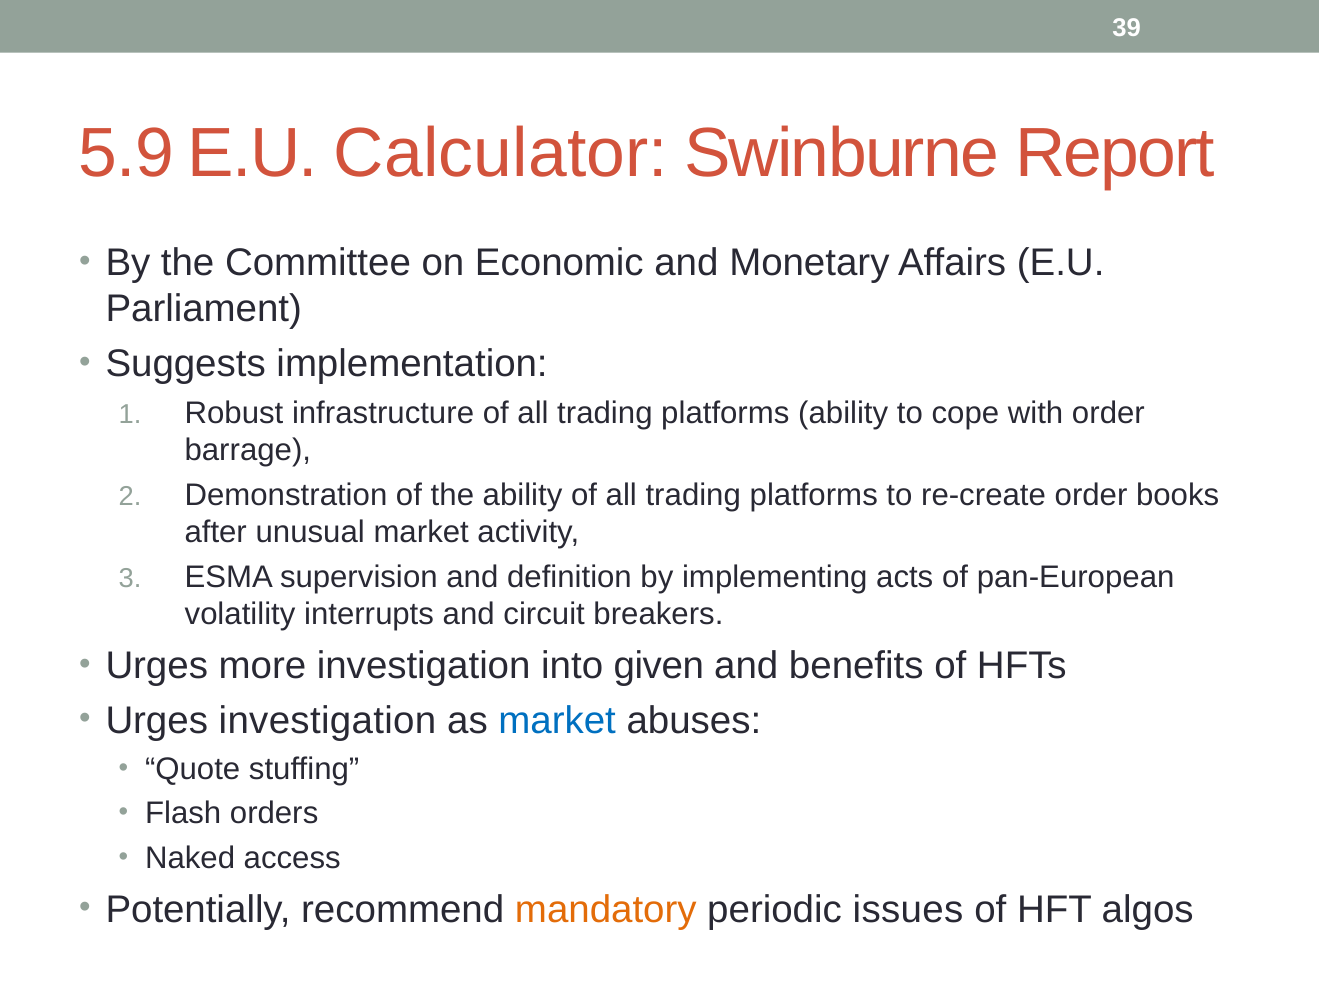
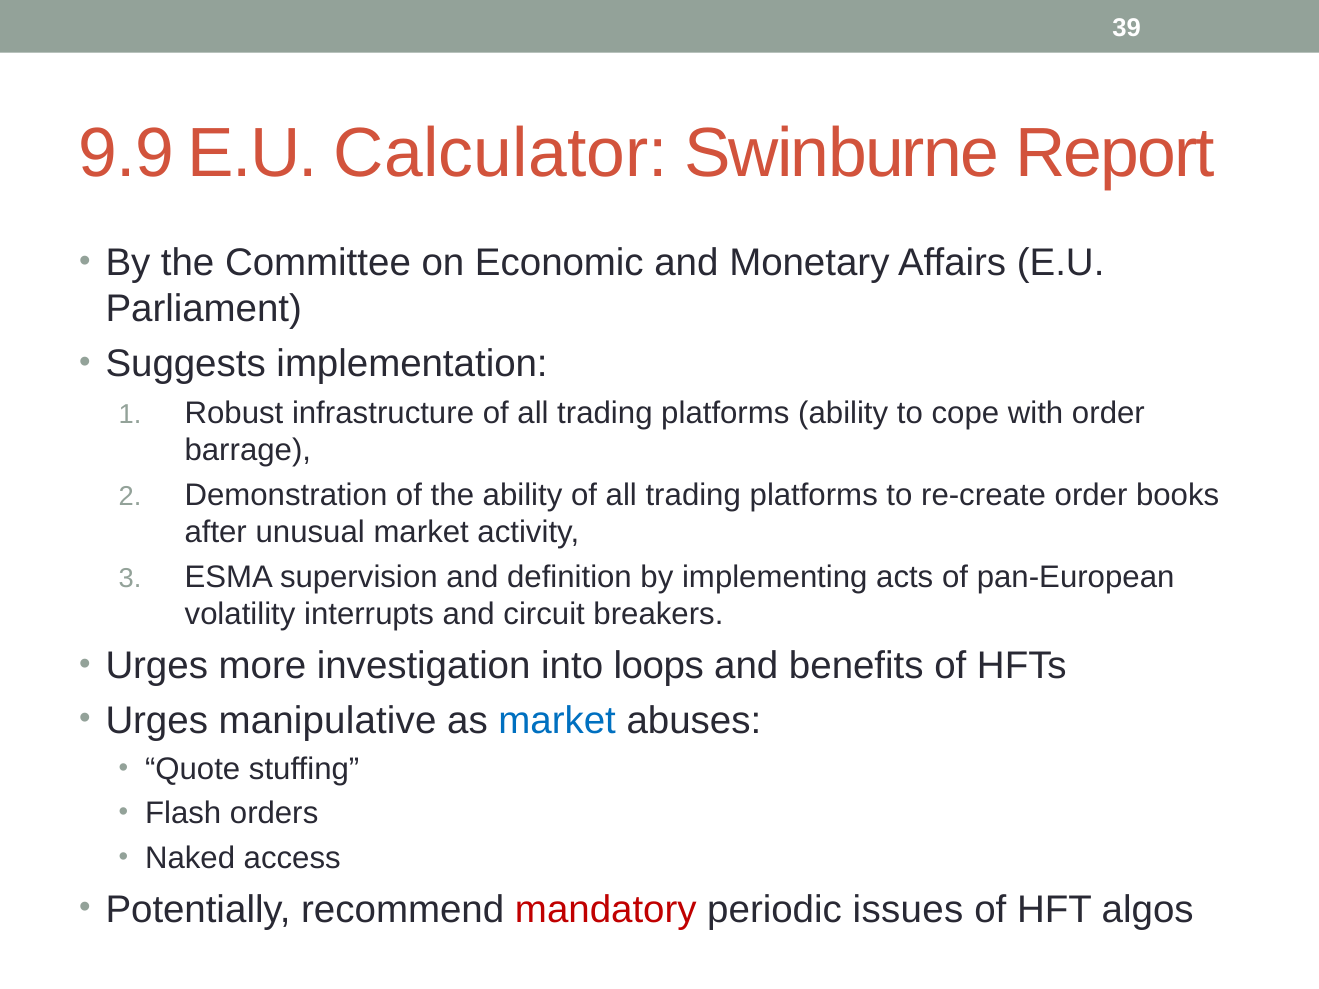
5.9: 5.9 -> 9.9 (126, 153)
given: given -> loops (659, 666)
Urges investigation: investigation -> manipulative (328, 720)
mandatory colour: orange -> red (606, 910)
